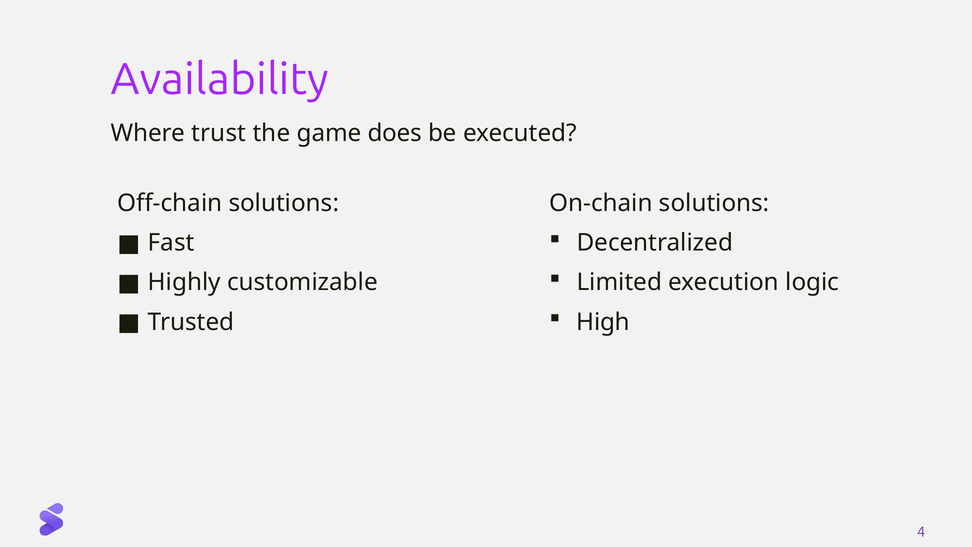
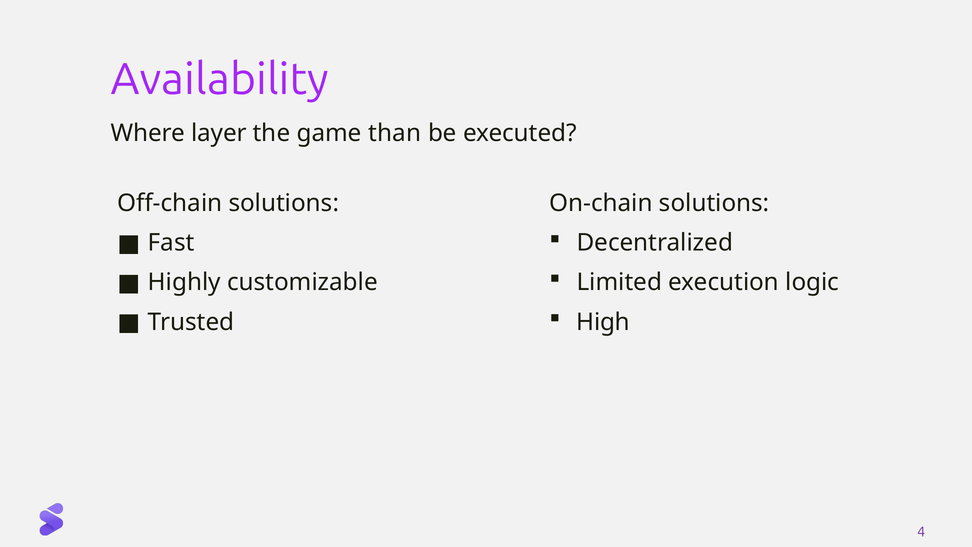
trust: trust -> layer (219, 133)
does: does -> than (395, 133)
